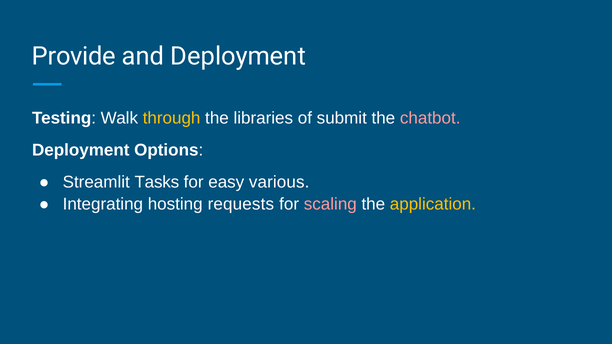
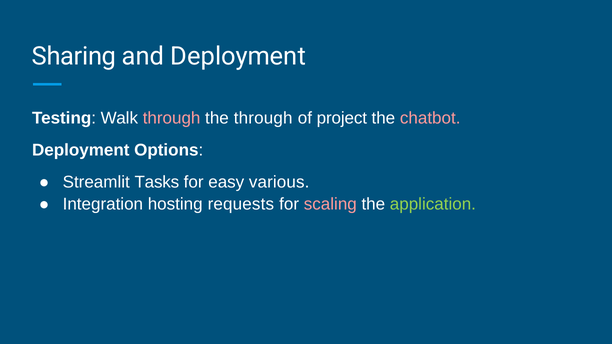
Provide: Provide -> Sharing (74, 56)
through colour: yellow -> pink (172, 118)
the libraries: libraries -> through (263, 118)
submit: submit -> project (342, 118)
Integrating: Integrating -> Integration (103, 204)
application colour: yellow -> light green (433, 204)
